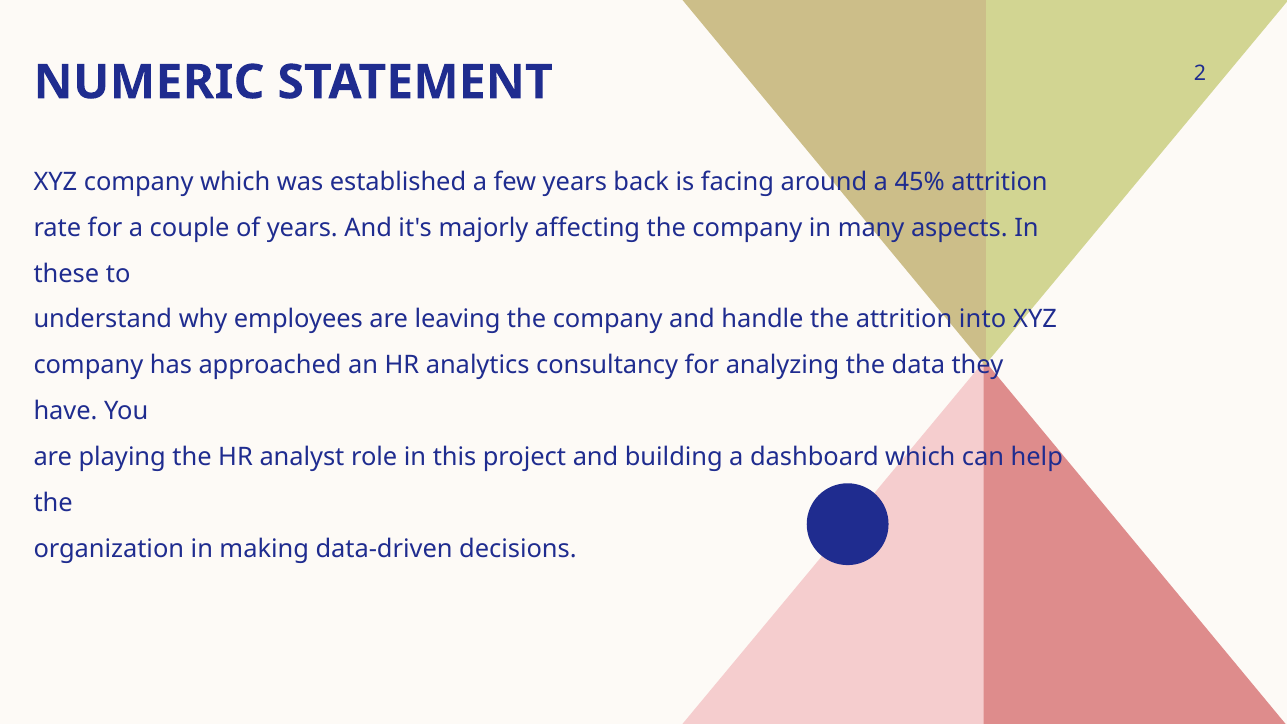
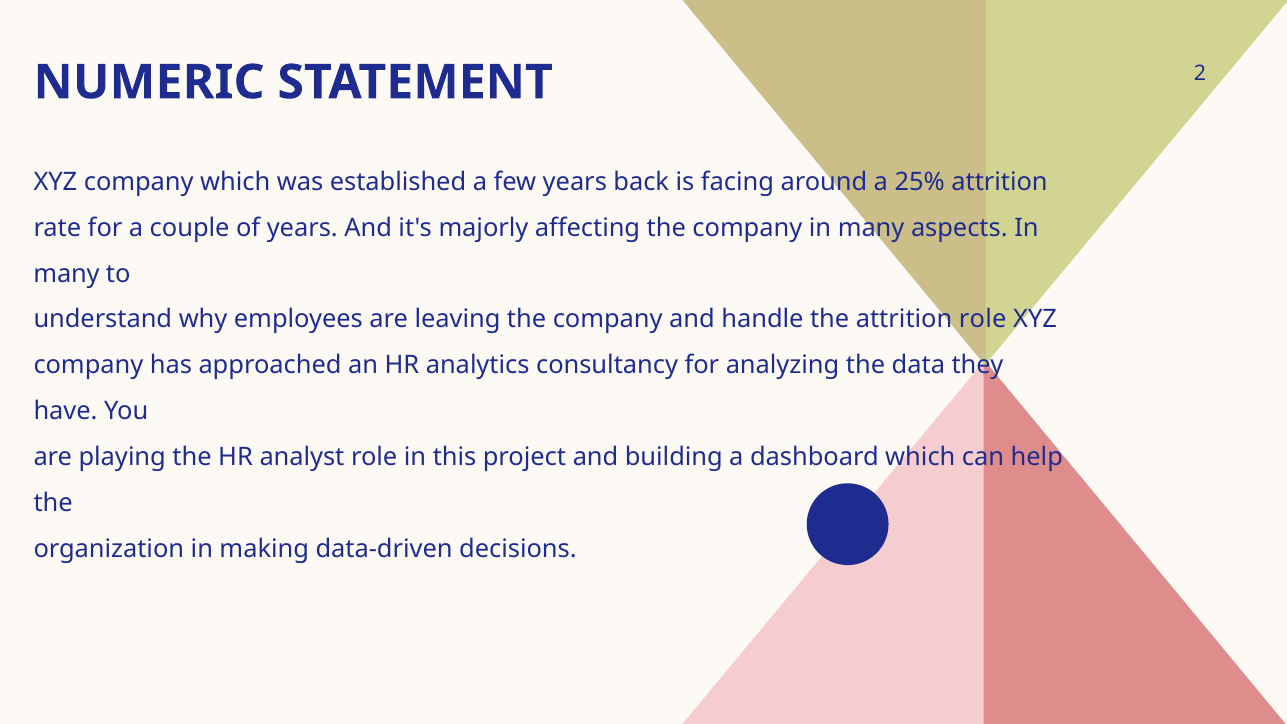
45%: 45% -> 25% (920, 182)
these: these -> many (66, 274)
attrition into: into -> role (983, 319)
